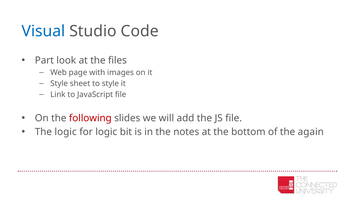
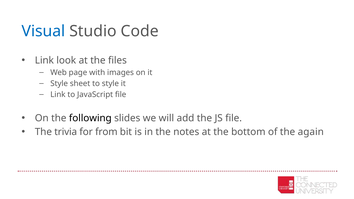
Part: Part -> Link (44, 61)
following colour: red -> black (90, 118)
The logic: logic -> trivia (66, 132)
for logic: logic -> from (106, 132)
